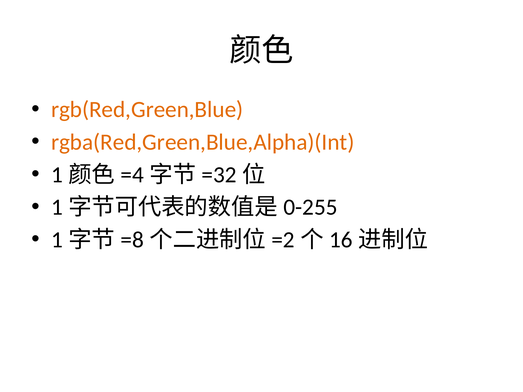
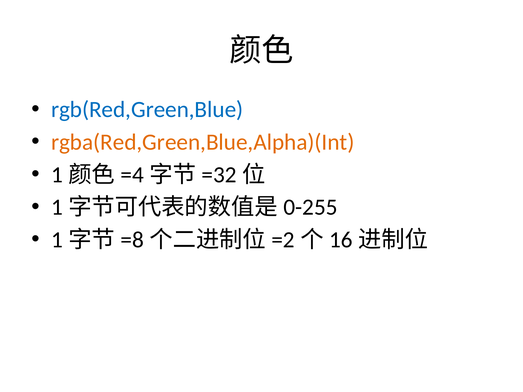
rgb(Red,Green,Blue colour: orange -> blue (147, 110)
